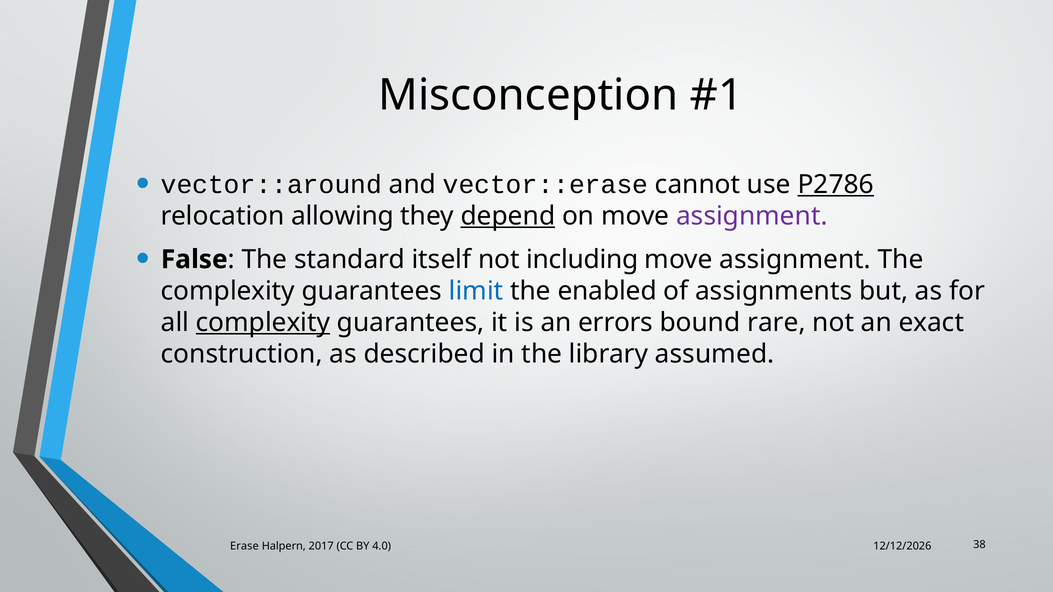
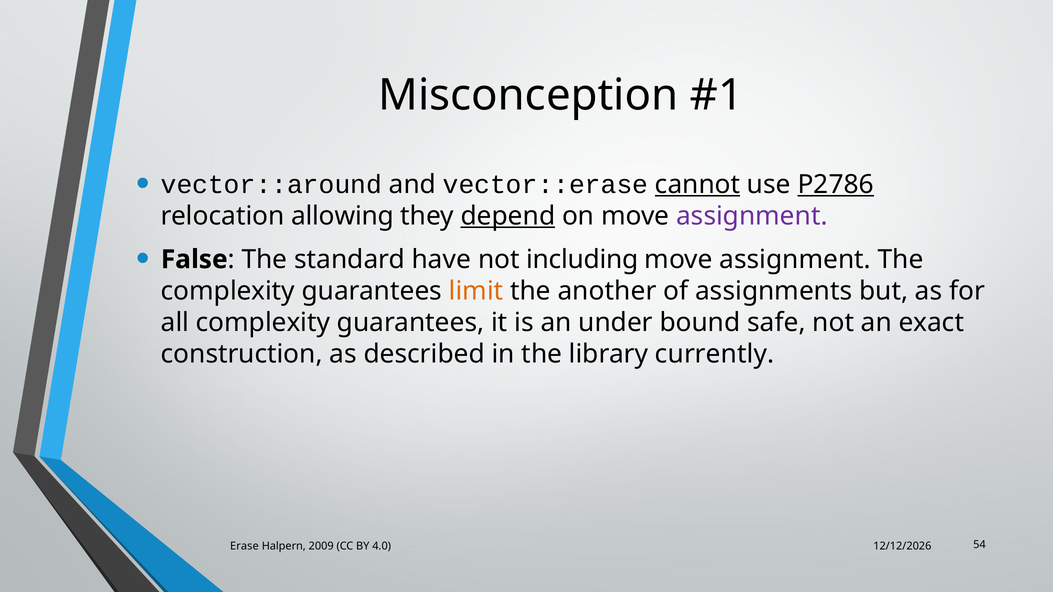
cannot underline: none -> present (698, 185)
itself: itself -> have (441, 260)
limit colour: blue -> orange (476, 291)
enabled: enabled -> another (607, 291)
complexity underline: present -> none (263, 323)
errors: errors -> under (616, 323)
rare: rare -> safe (776, 323)
assumed: assumed -> currently (715, 354)
2017: 2017 -> 2009 (321, 546)
38: 38 -> 54 (979, 545)
